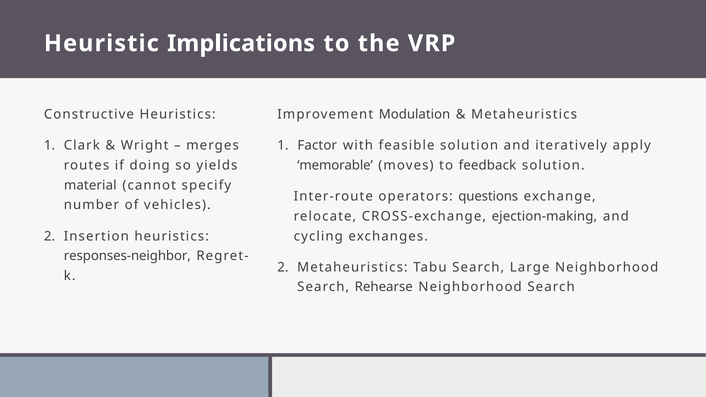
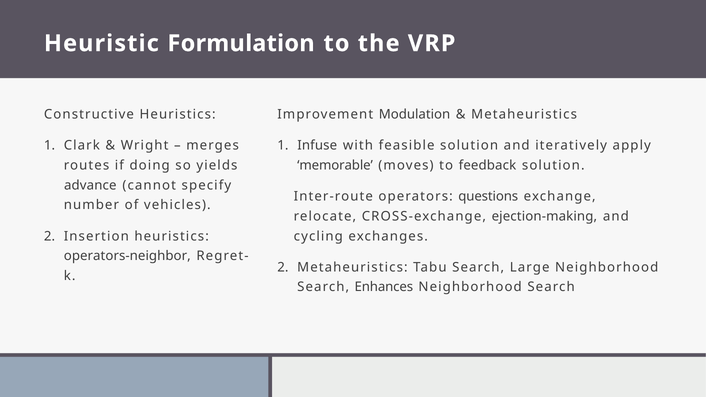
Implications: Implications -> Formulation (241, 43)
Factor: Factor -> Infuse (317, 146)
material: material -> advance (90, 185)
responses-neighbor: responses-neighbor -> operators-neighbor (127, 256)
Rehearse: Rehearse -> Enhances (384, 287)
